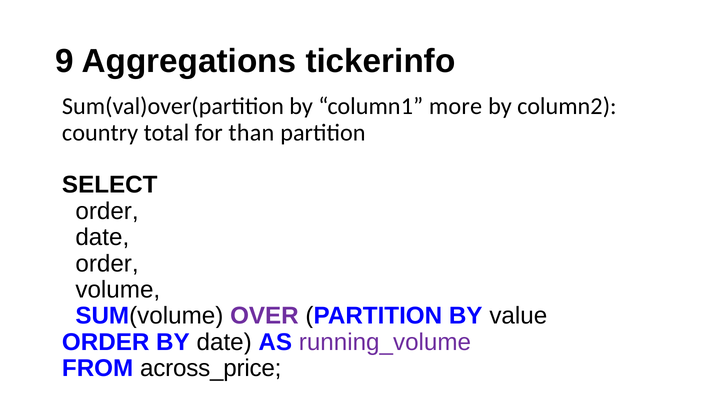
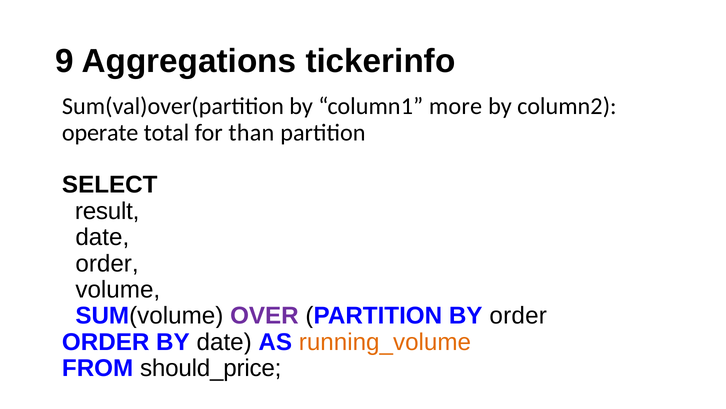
country: country -> operate (100, 132)
order: order -> result (107, 211)
BY value: value -> order (518, 315)
running_volume colour: purple -> orange (385, 342)
across_price: across_price -> should_price (211, 368)
